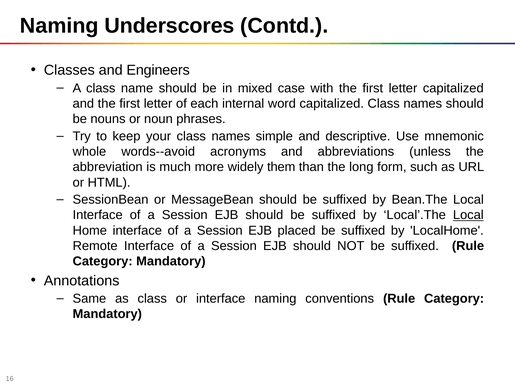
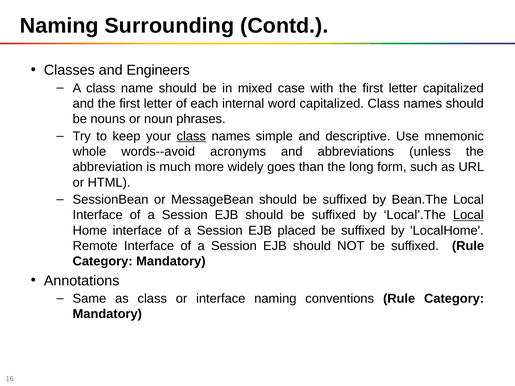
Underscores: Underscores -> Surrounding (169, 26)
class underline: none -> present (191, 136)
them: them -> goes (281, 167)
